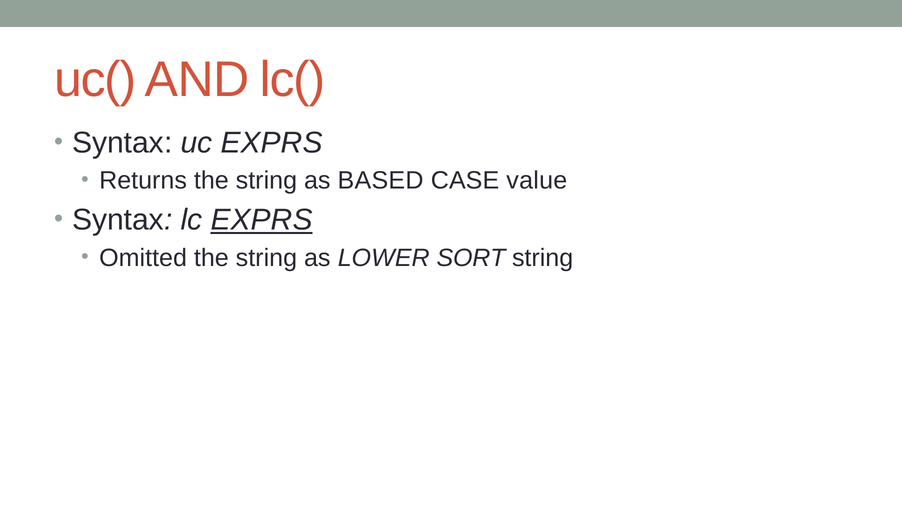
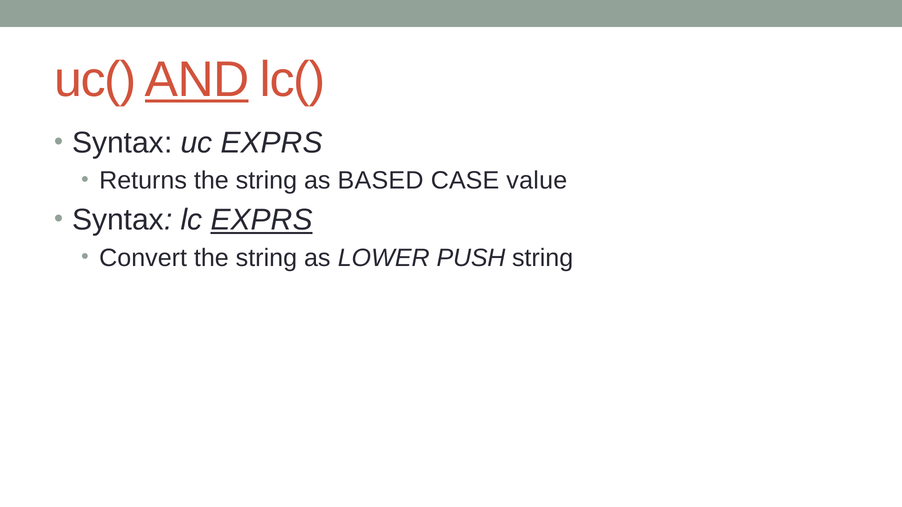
AND underline: none -> present (197, 80)
Omitted: Omitted -> Convert (143, 258)
SORT: SORT -> PUSH (471, 258)
